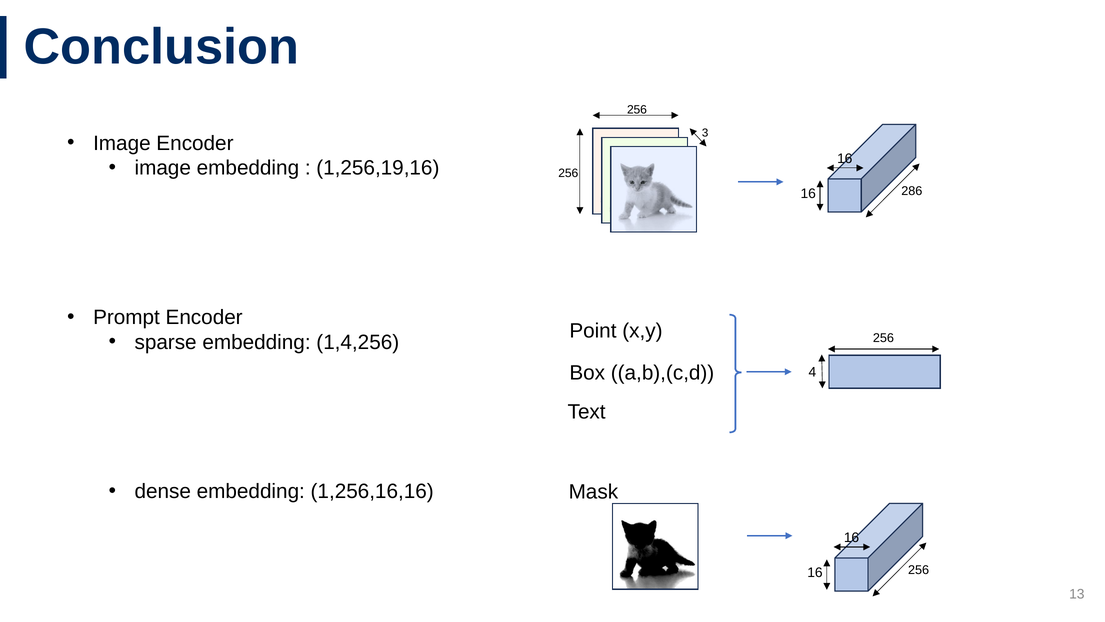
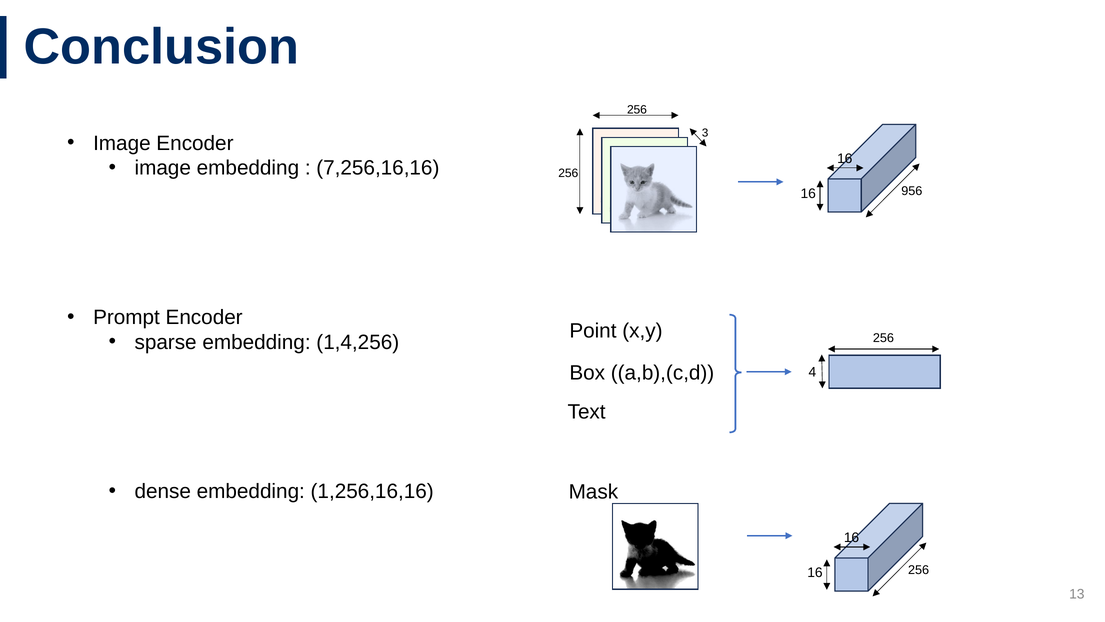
1,256,19,16: 1,256,19,16 -> 7,256,16,16 (378, 168)
286: 286 -> 956 (912, 191)
